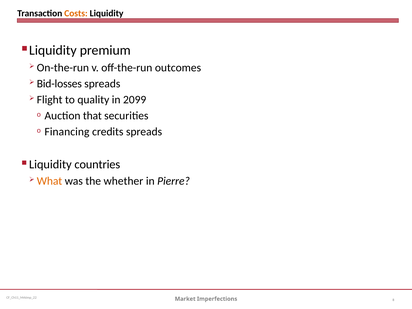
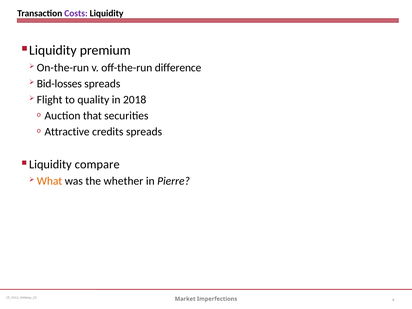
Costs colour: orange -> purple (76, 13)
outcomes: outcomes -> difference (178, 68)
2099: 2099 -> 2018 (135, 100)
Financing: Financing -> Attractive (67, 132)
countries: countries -> compare (97, 165)
